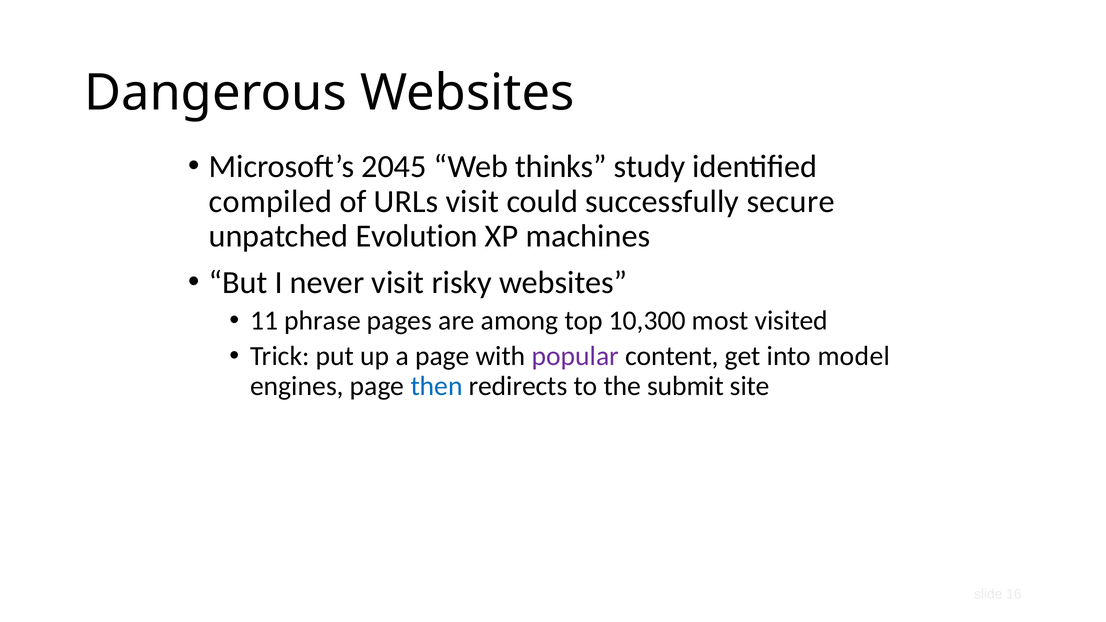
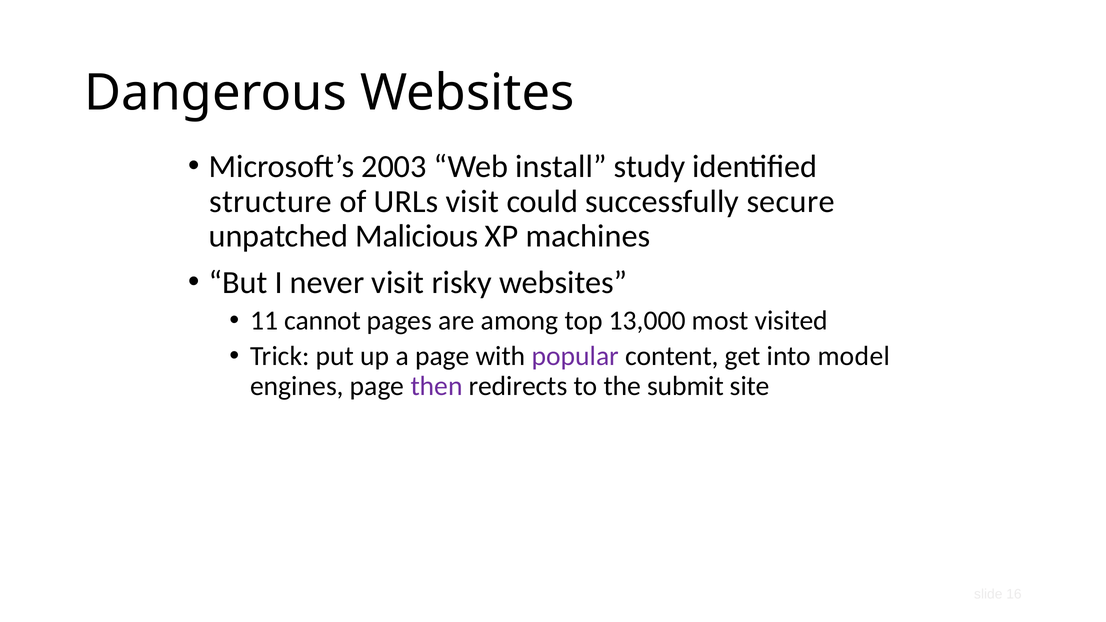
2045: 2045 -> 2003 (394, 167)
thinks: thinks -> install (561, 167)
compiled: compiled -> structure (271, 201)
Evolution: Evolution -> Malicious (417, 236)
phrase: phrase -> cannot (323, 321)
10,300: 10,300 -> 13,000 (647, 321)
then colour: blue -> purple (437, 386)
